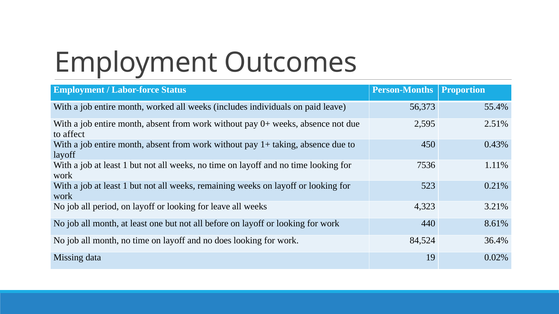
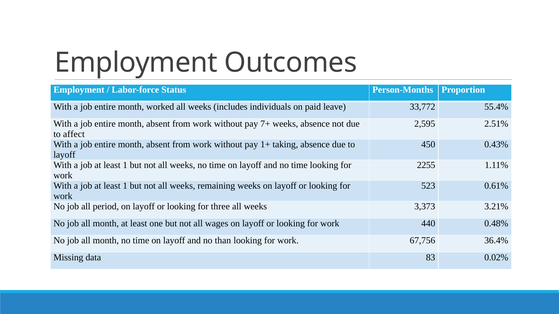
56,373: 56,373 -> 33,772 (422, 107)
0+: 0+ -> 7+ (265, 124)
7536: 7536 -> 2255 (426, 165)
0.21%: 0.21% -> 0.61% (496, 186)
for leave: leave -> three (220, 207)
4,323: 4,323 -> 3,373 (425, 207)
before: before -> wages (217, 224)
8.61%: 8.61% -> 0.48% (496, 224)
does: does -> than (223, 241)
84,524: 84,524 -> 67,756 (422, 241)
19: 19 -> 83 (431, 258)
